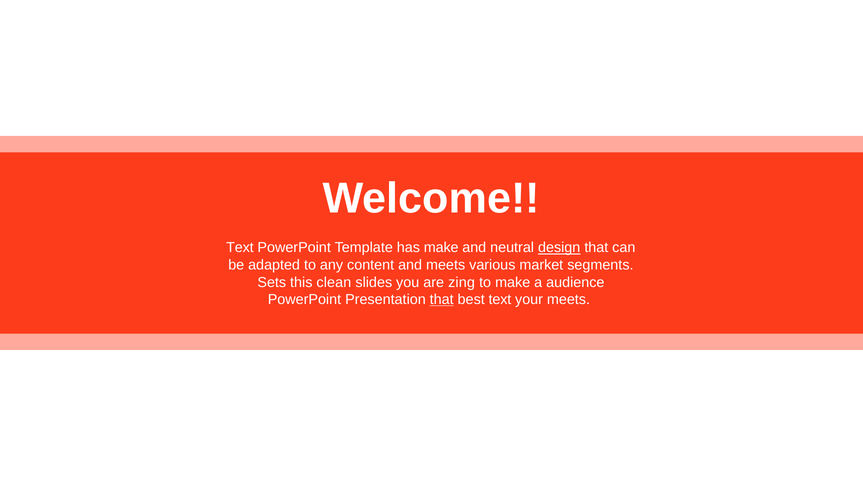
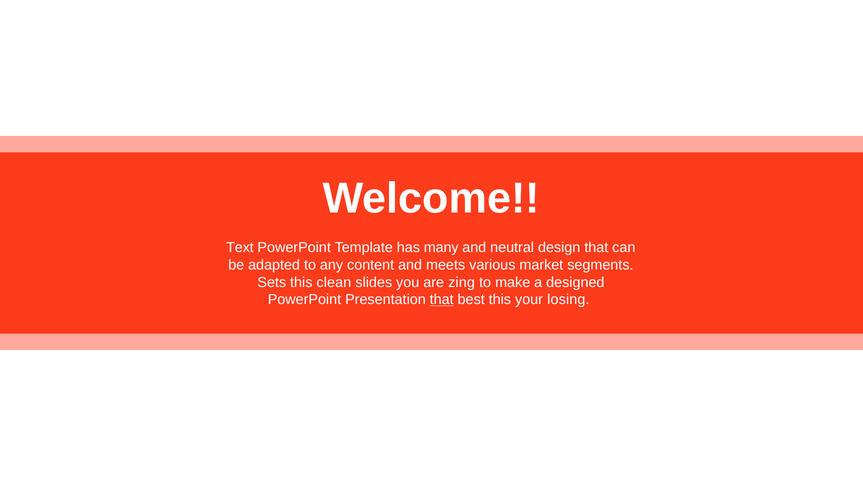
has make: make -> many (441, 247)
design underline: present -> none (559, 247)
audience: audience -> designed (575, 282)
best text: text -> this (500, 299)
your meets: meets -> losing (568, 299)
